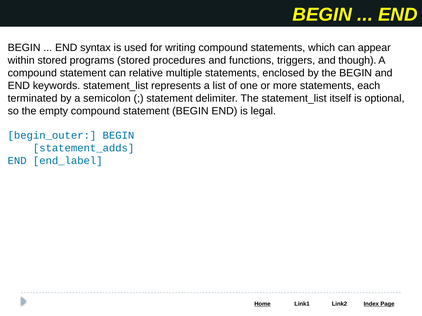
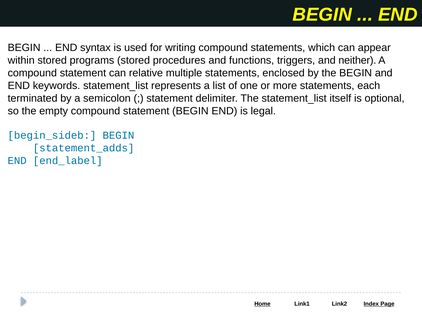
though: though -> neither (357, 60)
begin_outer: begin_outer -> begin_sideb (52, 136)
